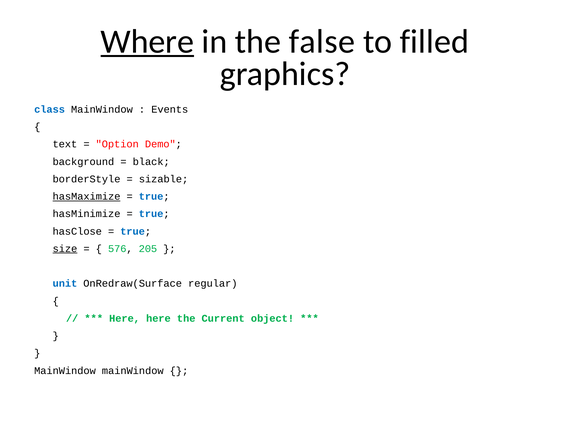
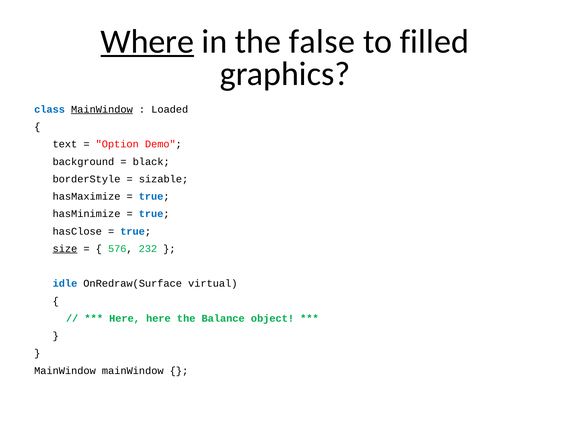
MainWindow underline: none -> present (102, 110)
Events: Events -> Loaded (170, 110)
hasMaximize underline: present -> none (87, 197)
205: 205 -> 232 (148, 249)
unit: unit -> idle (65, 284)
regular: regular -> virtual (213, 284)
Current: Current -> Balance (223, 319)
